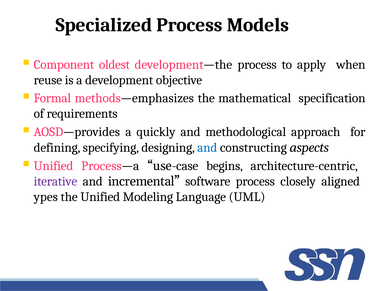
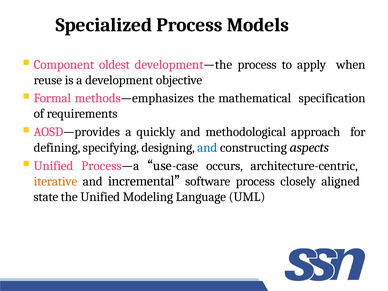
begins: begins -> occurs (225, 166)
iterative colour: purple -> orange (55, 181)
ypes: ypes -> state (46, 197)
